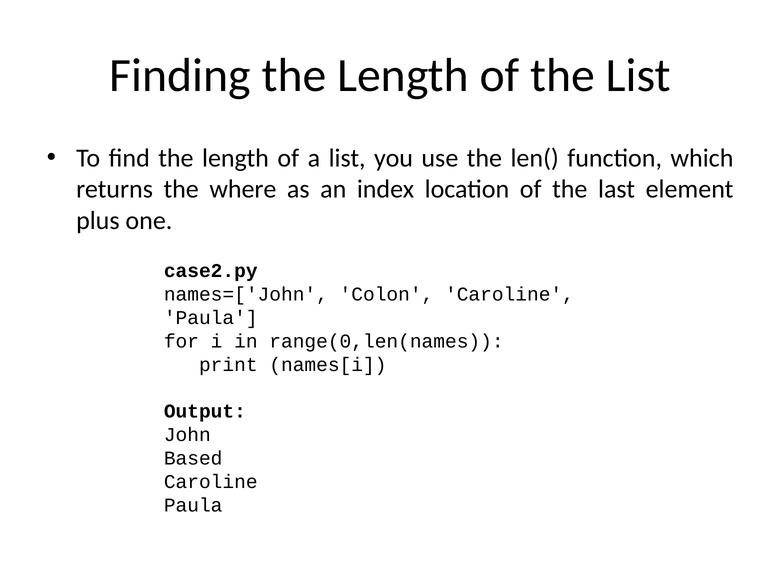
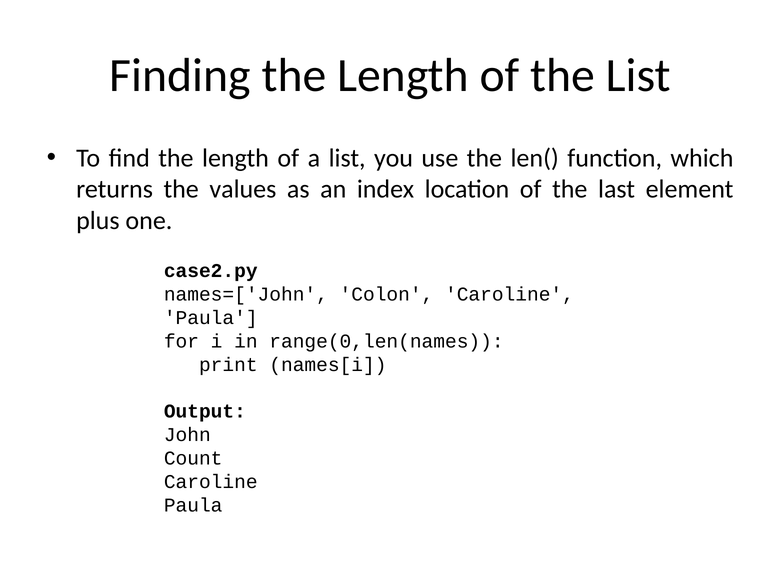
where: where -> values (243, 189)
Based: Based -> Count (193, 458)
